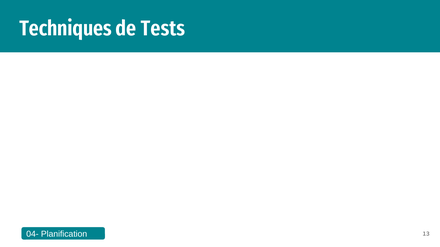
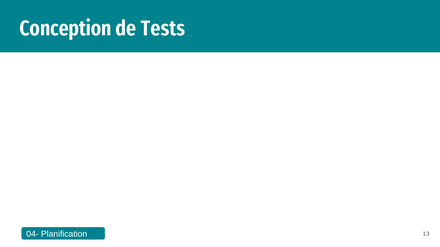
Techniques: Techniques -> Conception (66, 29)
